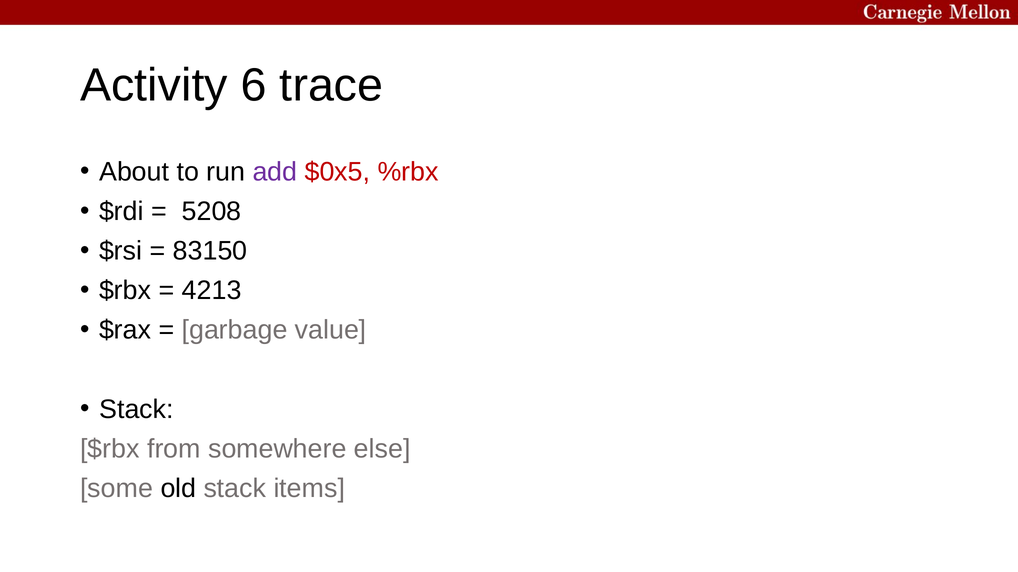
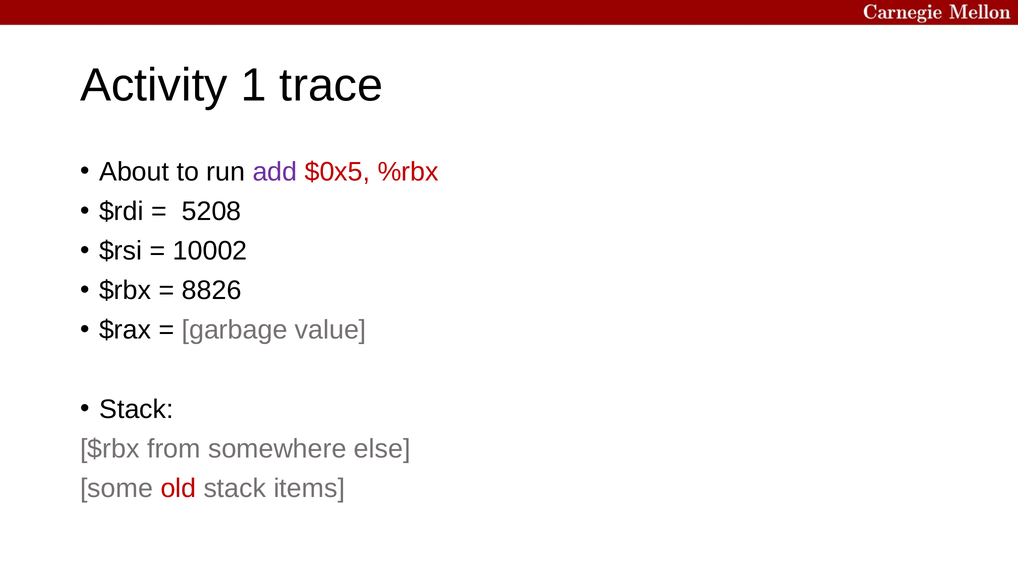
6: 6 -> 1 (254, 86)
83150: 83150 -> 10002 (210, 251)
4213: 4213 -> 8826 (212, 291)
old colour: black -> red (178, 489)
